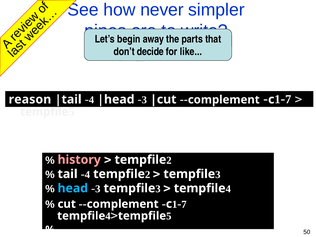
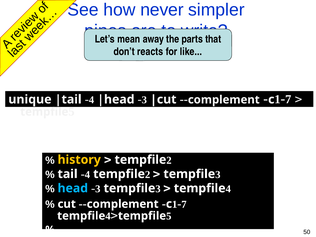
begin: begin -> mean (129, 39)
decide: decide -> reacts (150, 52)
reason: reason -> unique (30, 99)
history colour: pink -> yellow (79, 160)
